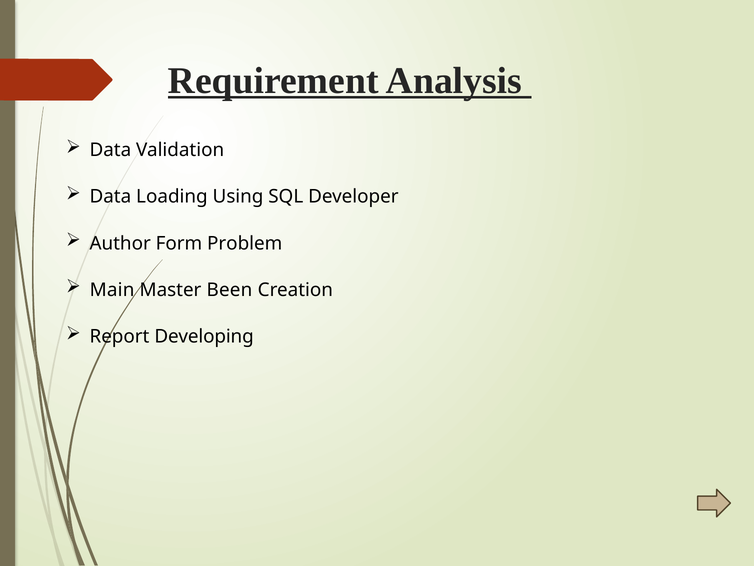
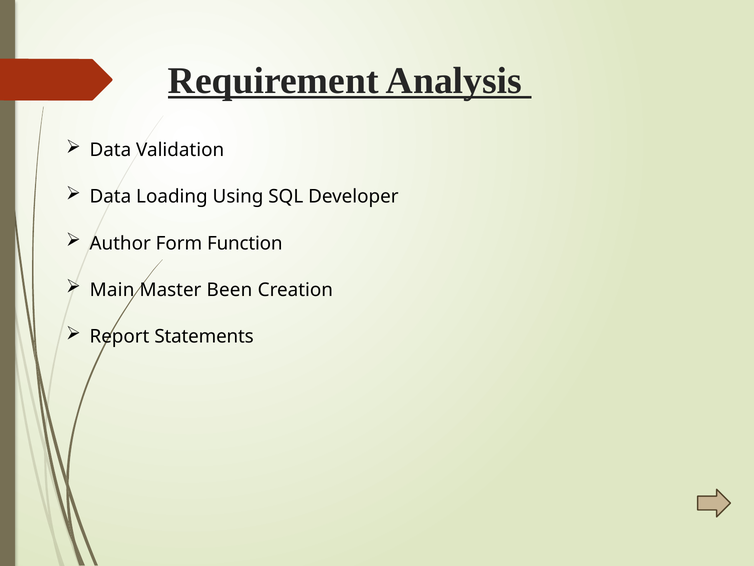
Problem: Problem -> Function (245, 243)
Developing: Developing -> Statements (204, 336)
